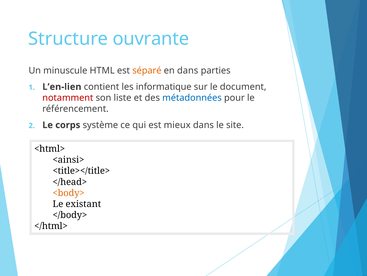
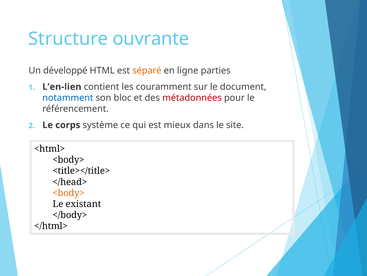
minuscule: minuscule -> développé (65, 70)
en dans: dans -> ligne (188, 70)
informatique: informatique -> couramment (164, 87)
notamment colour: red -> blue (68, 98)
liste: liste -> bloc (123, 98)
métadonnées colour: blue -> red (192, 98)
<ainsi>: <ainsi> -> <body> (68, 159)
